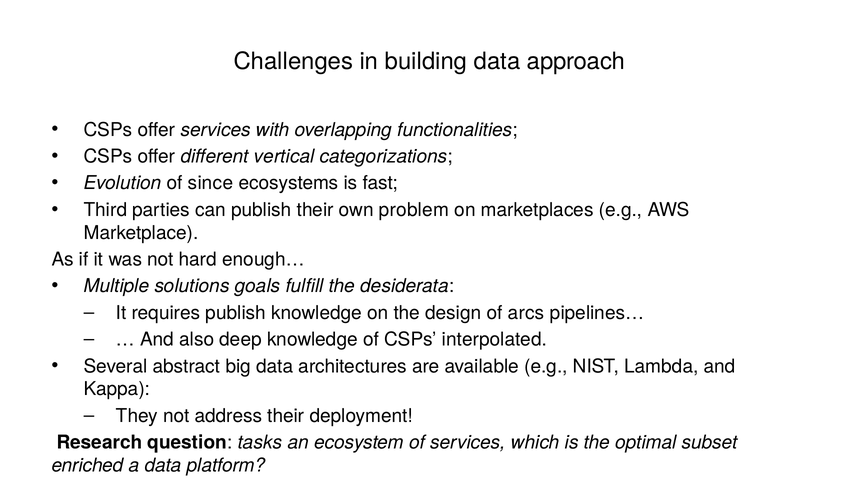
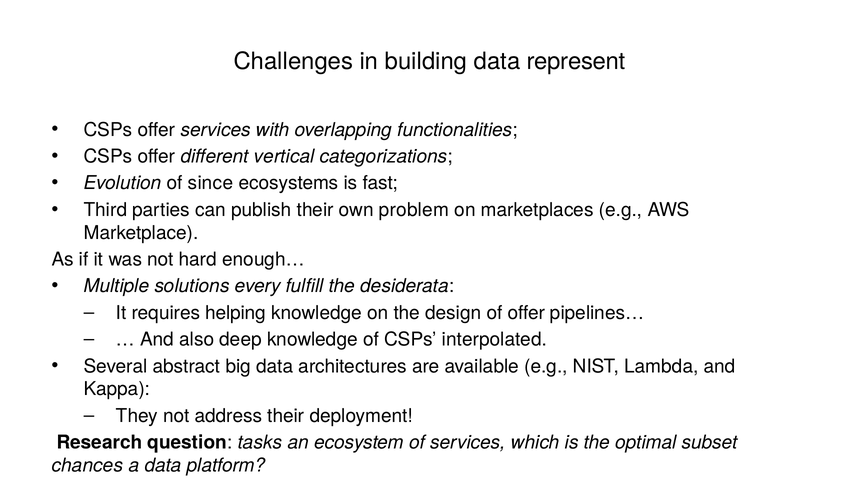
approach: approach -> represent (576, 61)
goals: goals -> every (258, 286)
requires publish: publish -> helping (236, 313)
of arcs: arcs -> offer (526, 313)
enriched: enriched -> chances (87, 466)
